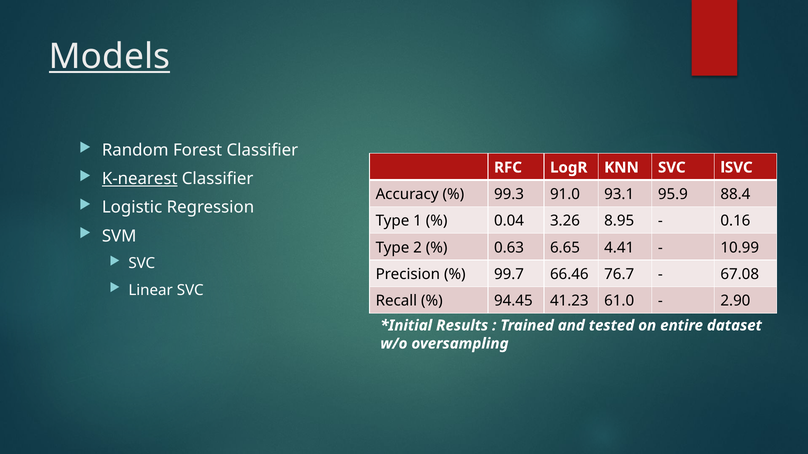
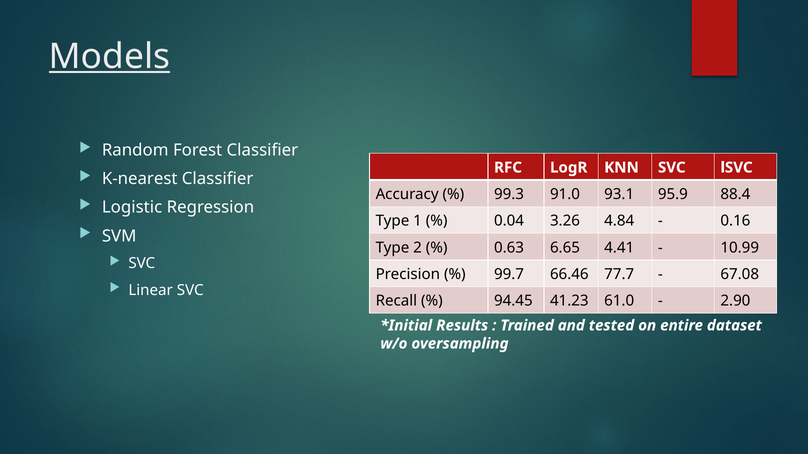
K-nearest underline: present -> none (140, 179)
8.95: 8.95 -> 4.84 (619, 221)
76.7: 76.7 -> 77.7 (619, 274)
